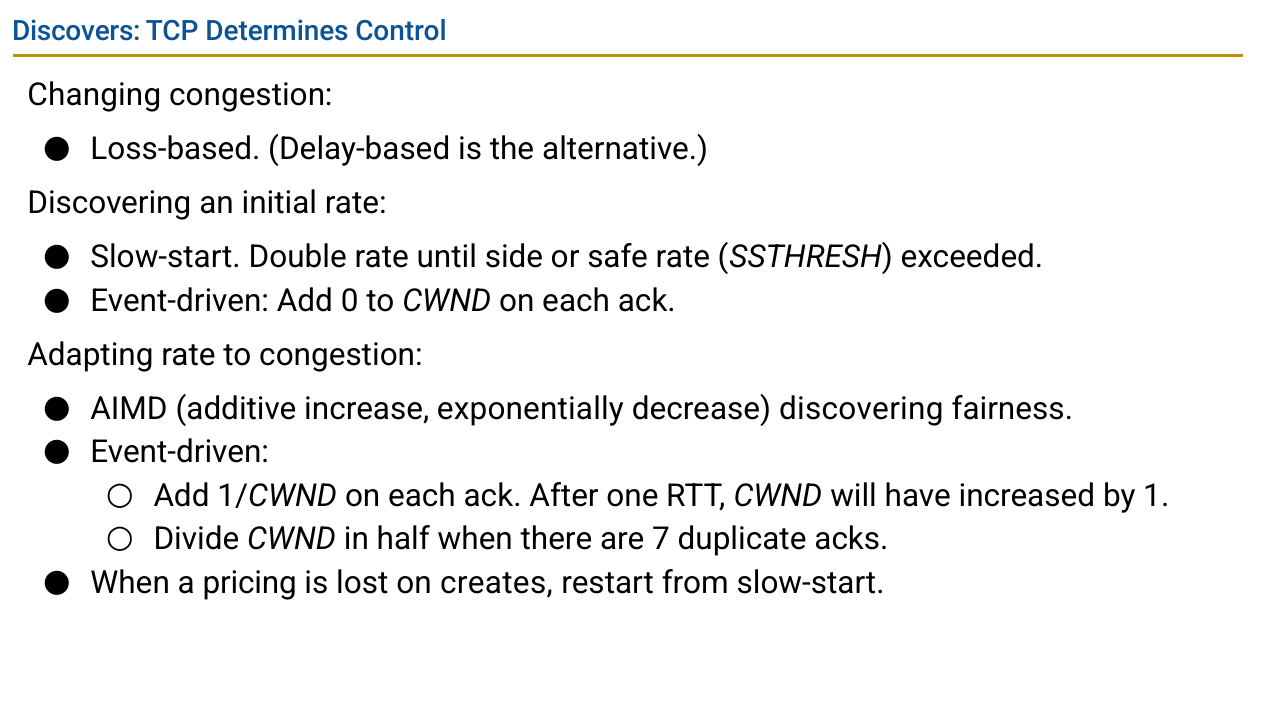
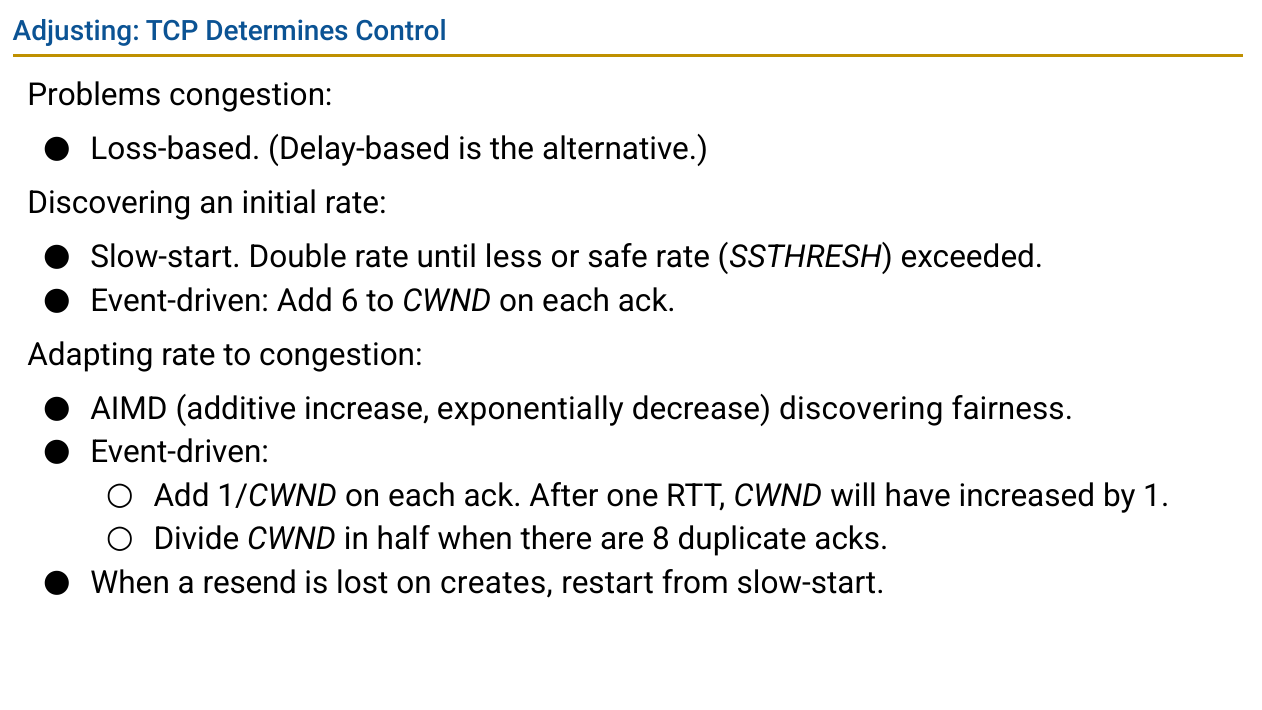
Discovers: Discovers -> Adjusting (76, 31)
Changing: Changing -> Problems (94, 95)
side: side -> less (514, 257)
0: 0 -> 6 (350, 301)
7: 7 -> 8 (661, 539)
pricing: pricing -> resend (250, 583)
